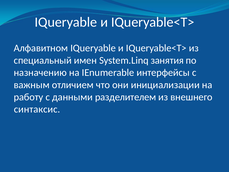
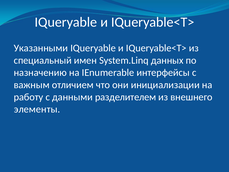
Алфавитном: Алфавитном -> Указанными (41, 48)
занятия: занятия -> данных (167, 60)
синтаксис: синтаксис -> элементы (37, 109)
